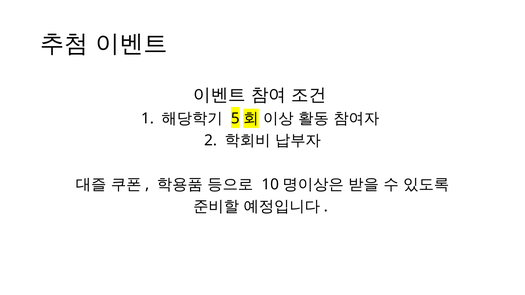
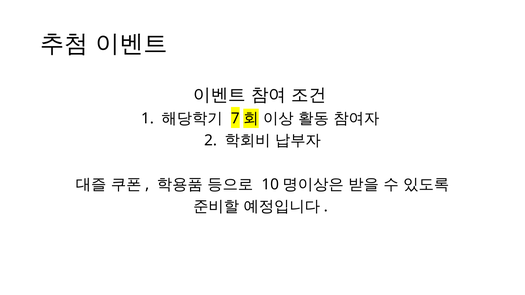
5: 5 -> 7 (235, 119)
